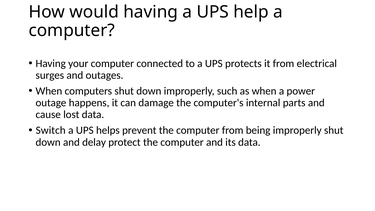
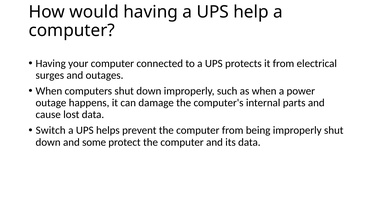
delay: delay -> some (94, 142)
